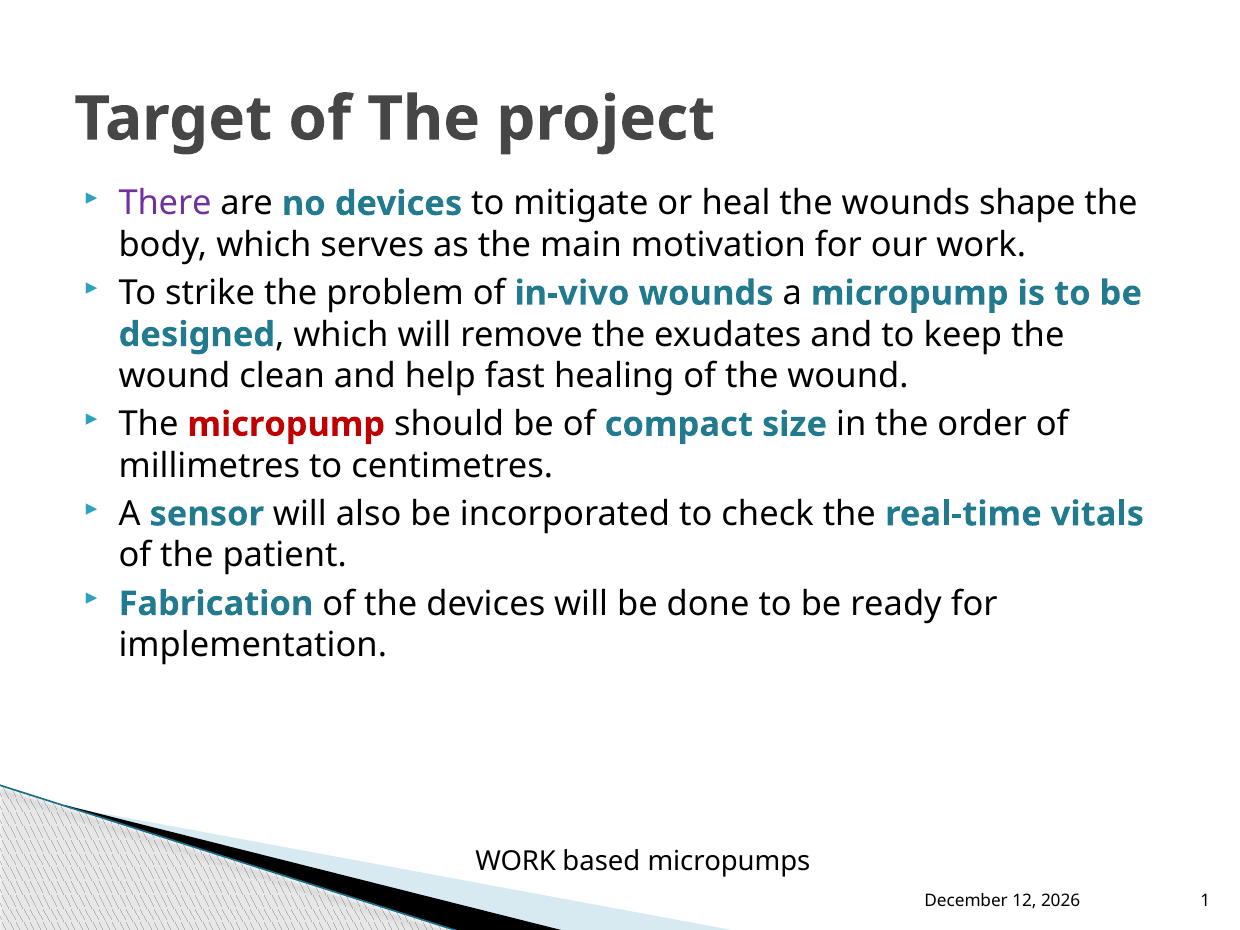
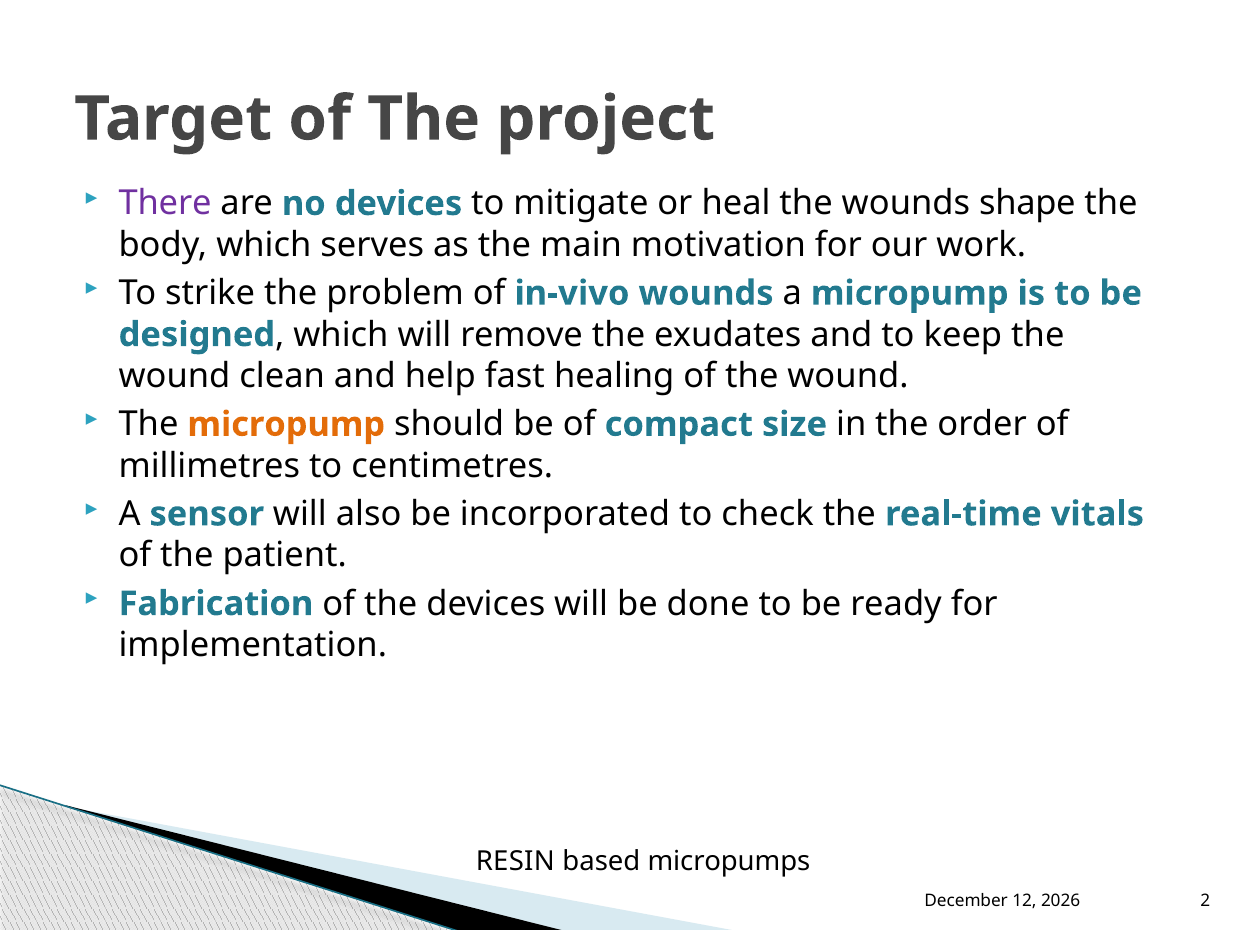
micropump colour: red -> orange (286, 424)
WORK: WORK -> RESIN (515, 862)
1: 1 -> 2 (1205, 901)
